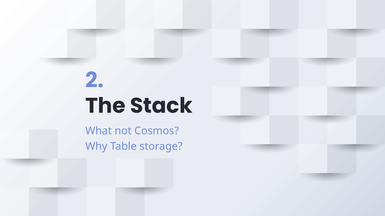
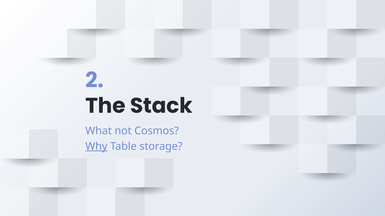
Why underline: none -> present (96, 147)
